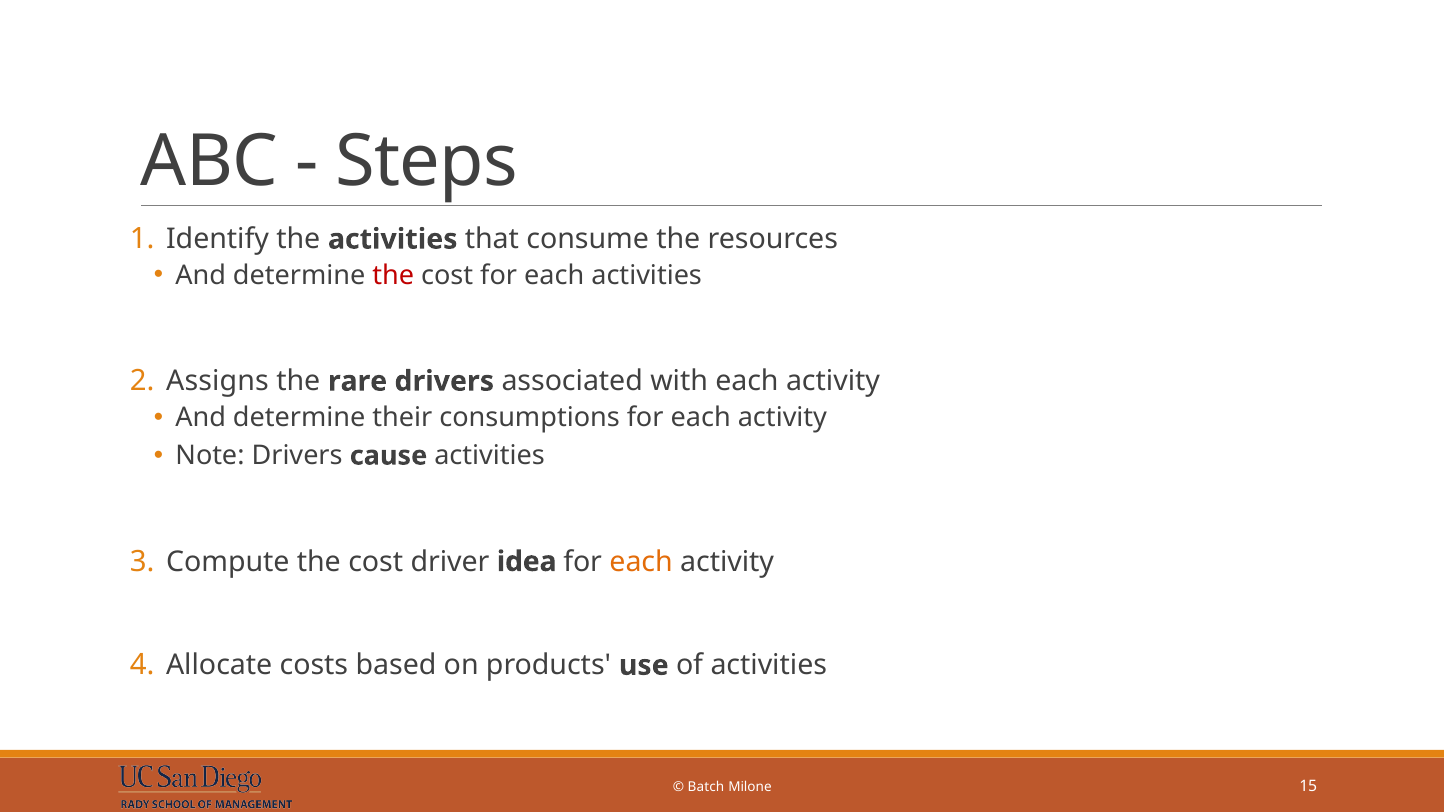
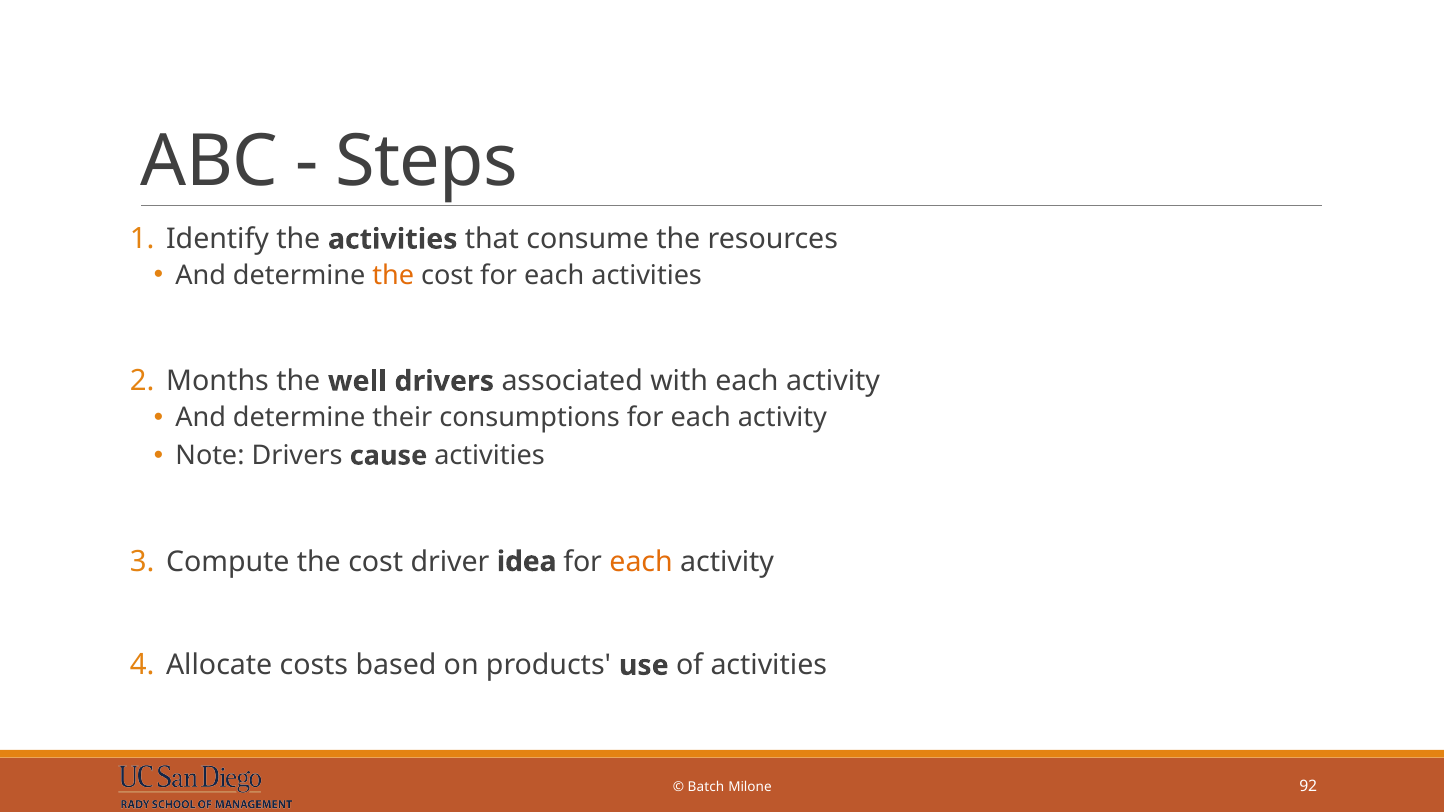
the colour: red -> orange (393, 275)
Assigns: Assigns -> Months (218, 381)
rare: rare -> well (357, 381)
15: 15 -> 92 (1308, 787)
